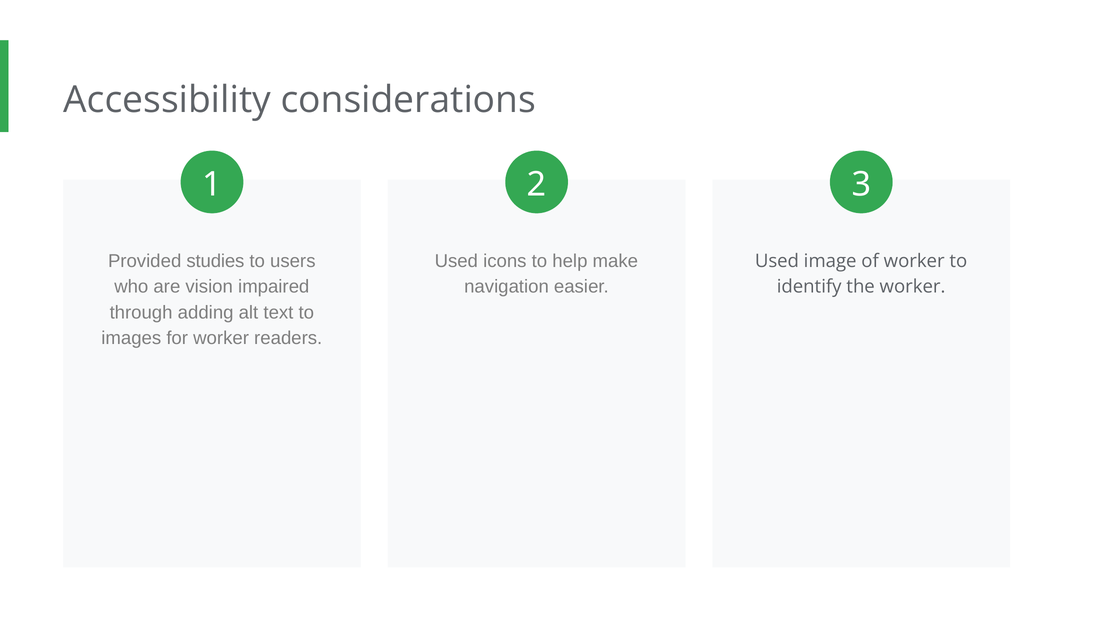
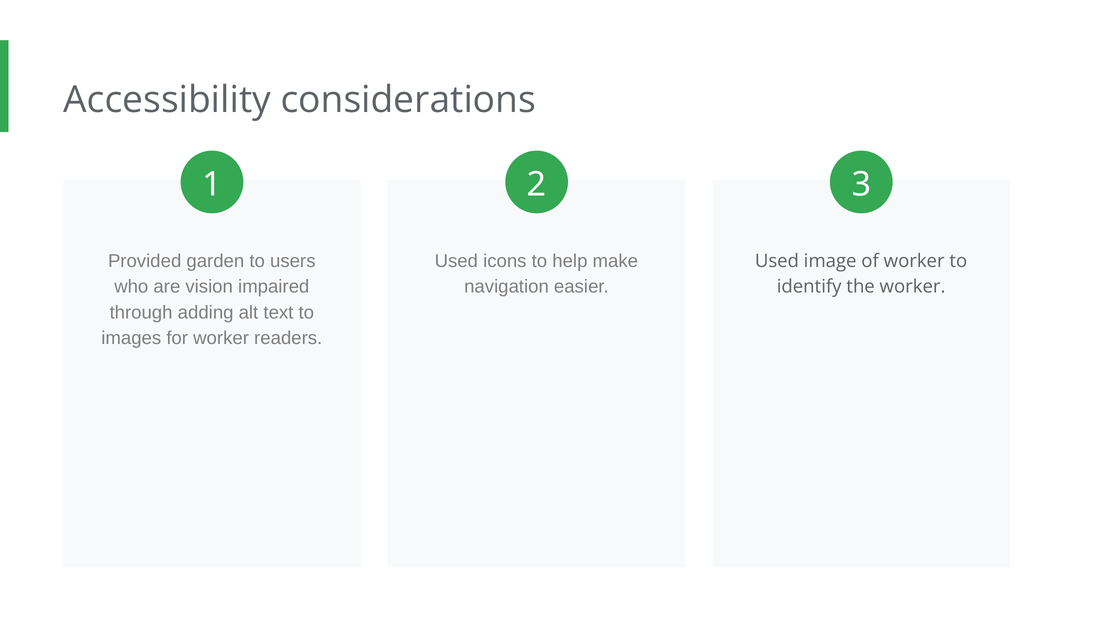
studies: studies -> garden (215, 261)
